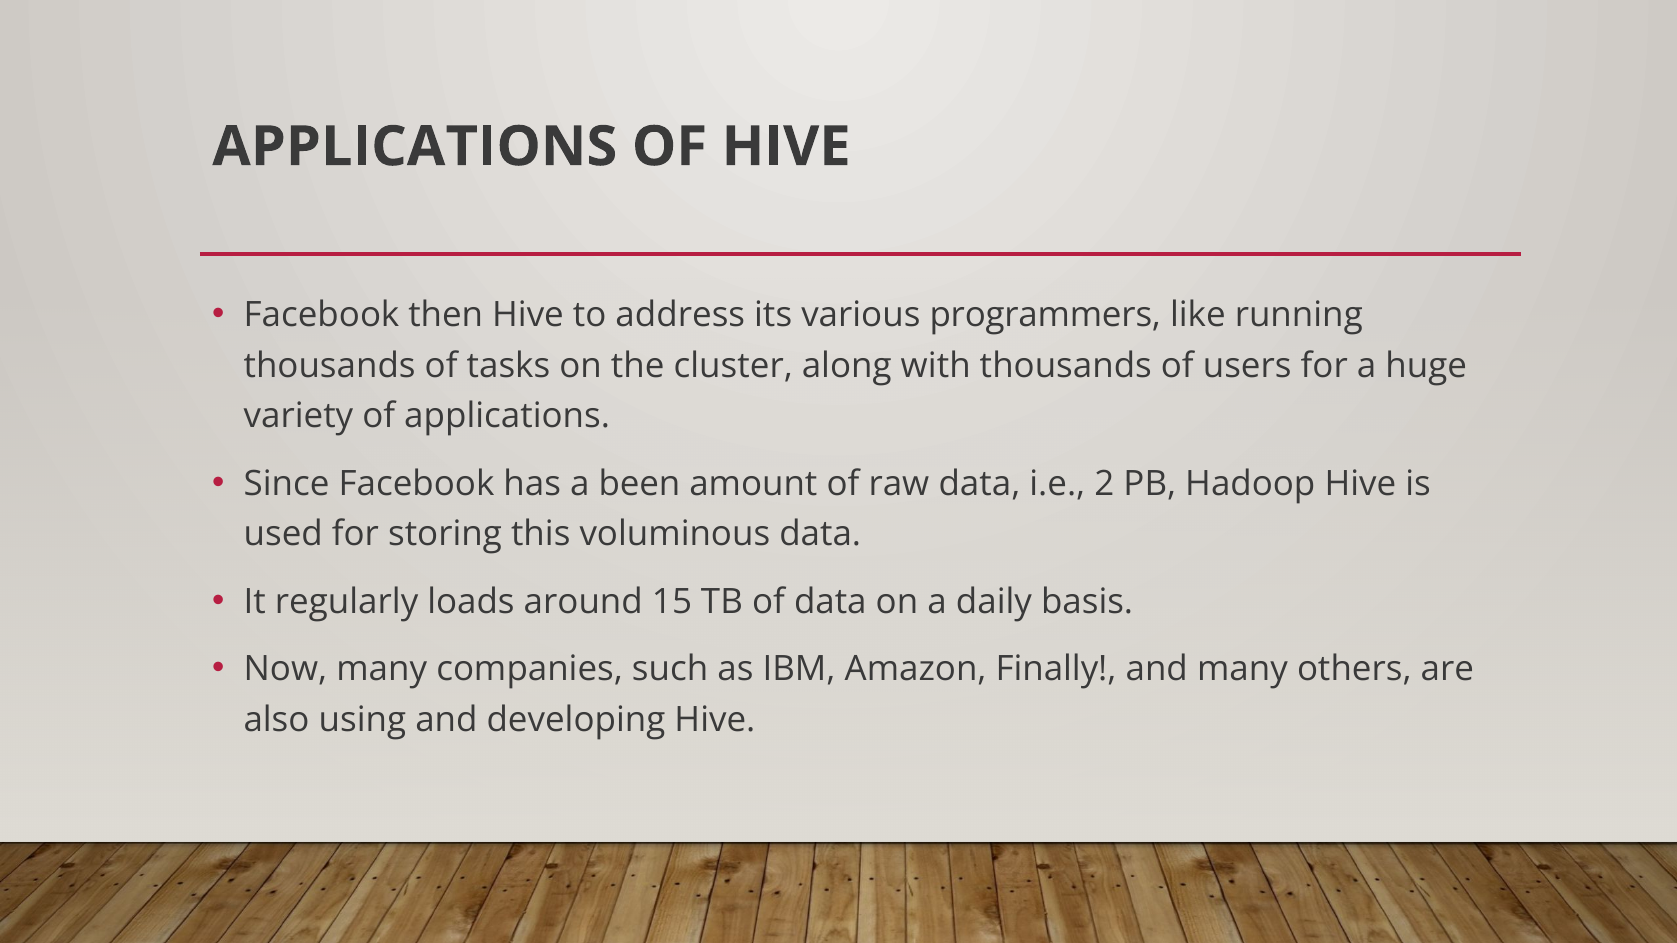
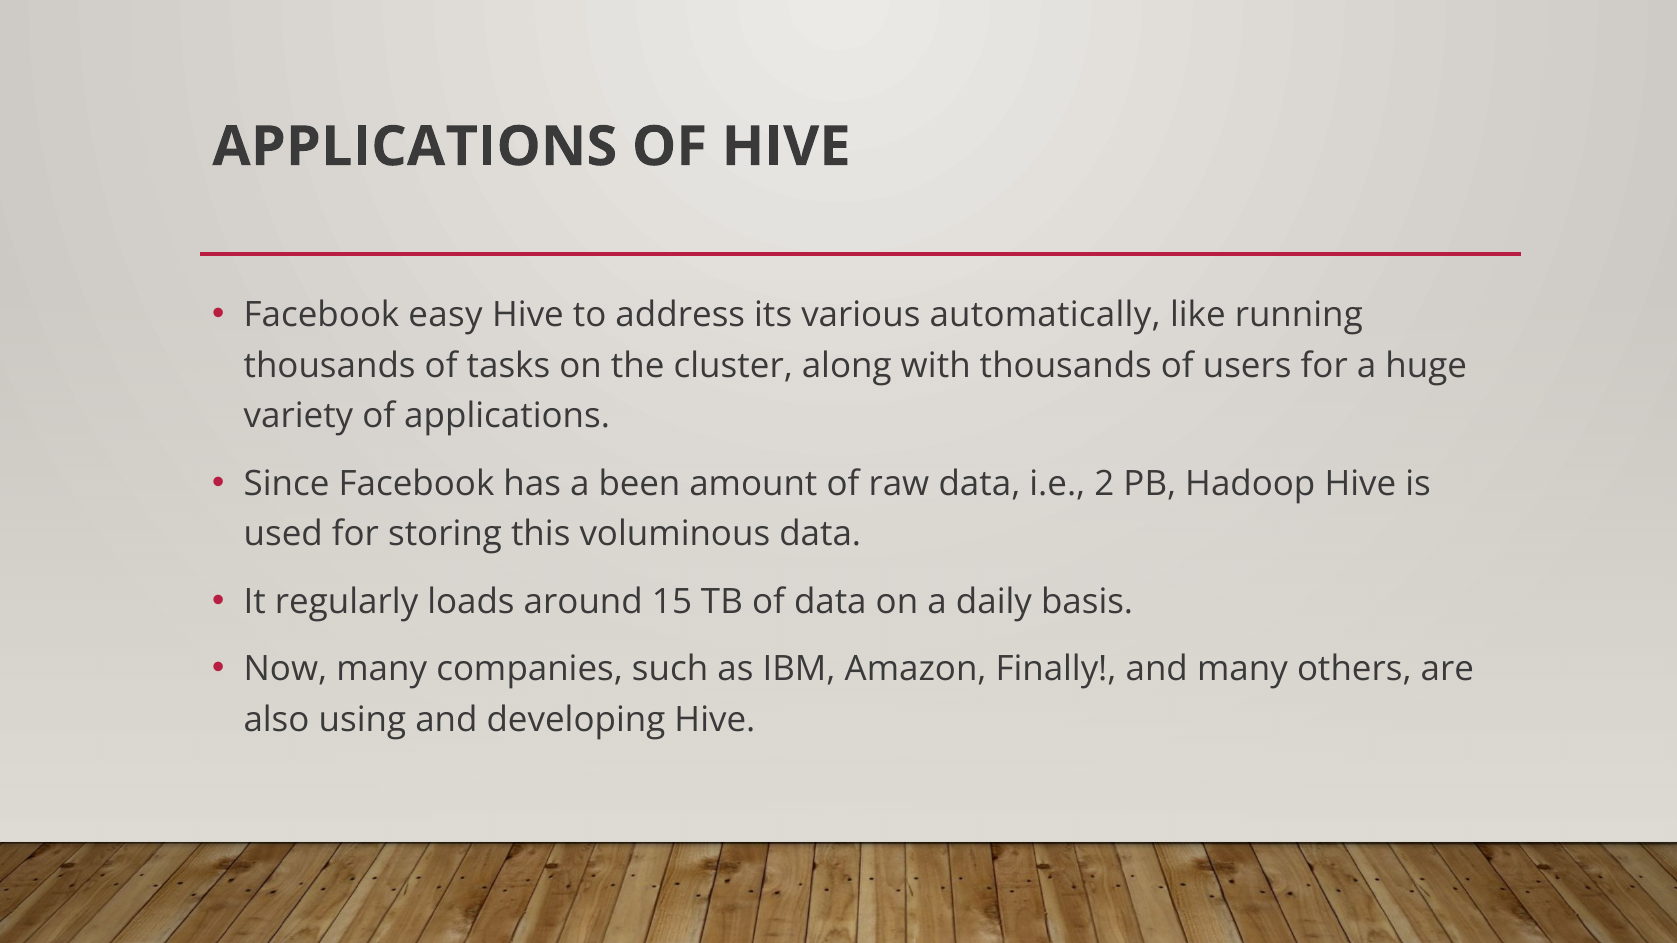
then: then -> easy (445, 315)
programmers: programmers -> automatically (1045, 315)
